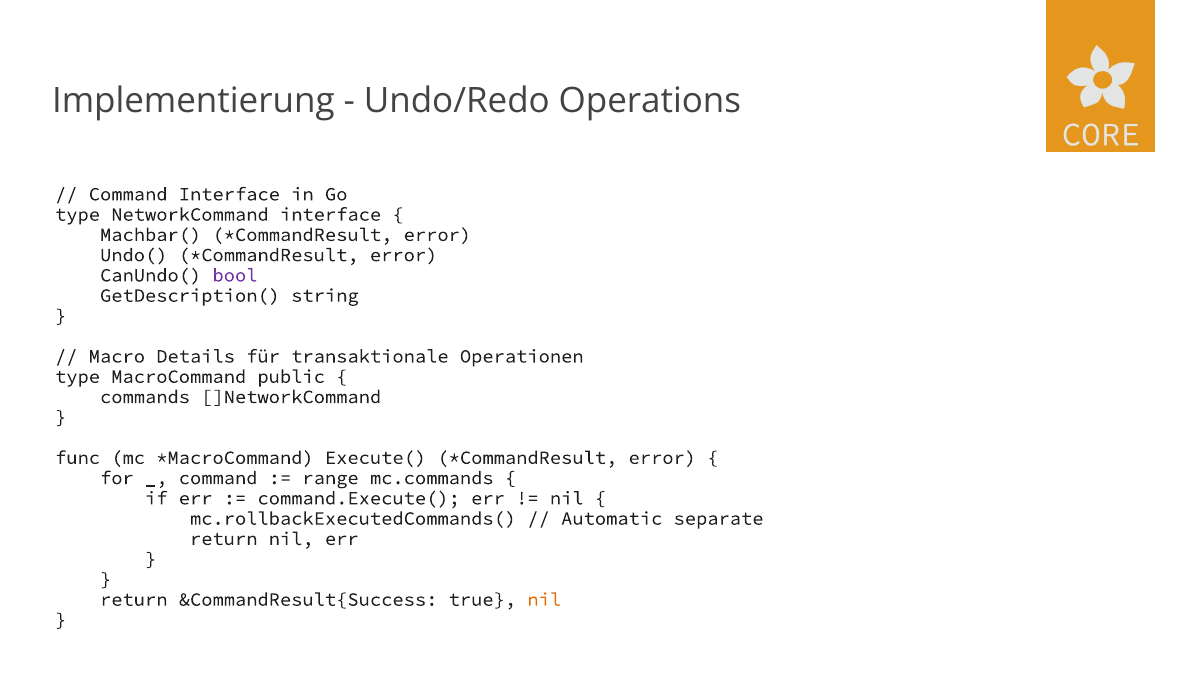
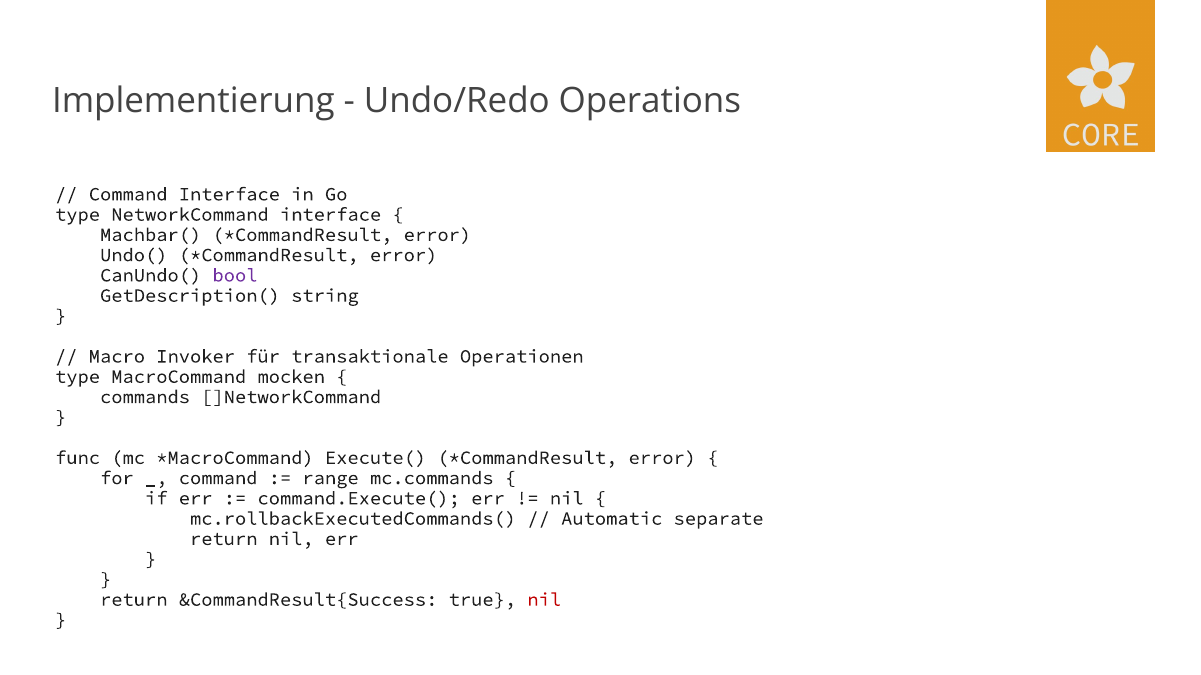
Details: Details -> Invoker (196, 357)
public: public -> mocken (291, 377)
nil colour: orange -> red (544, 600)
